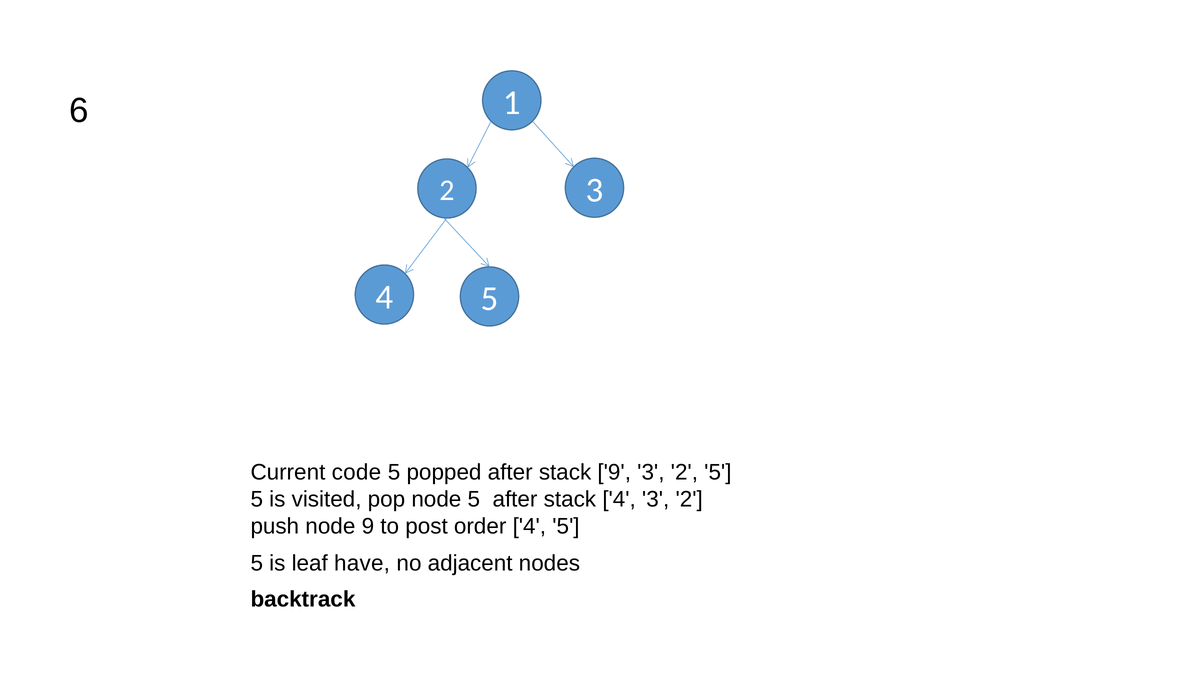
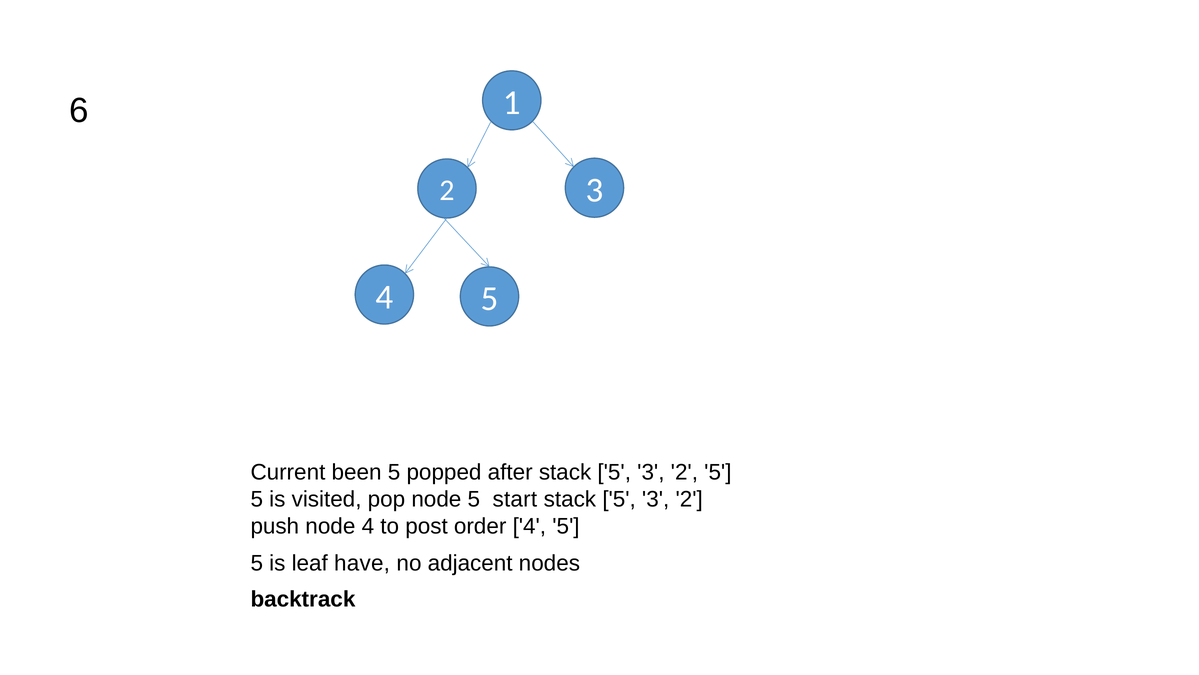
code: code -> been (357, 472)
9: 9 -> 5 (614, 472)
5 after: after -> start (515, 499)
4: 4 -> 5 (619, 499)
node 9: 9 -> 4 (368, 526)
